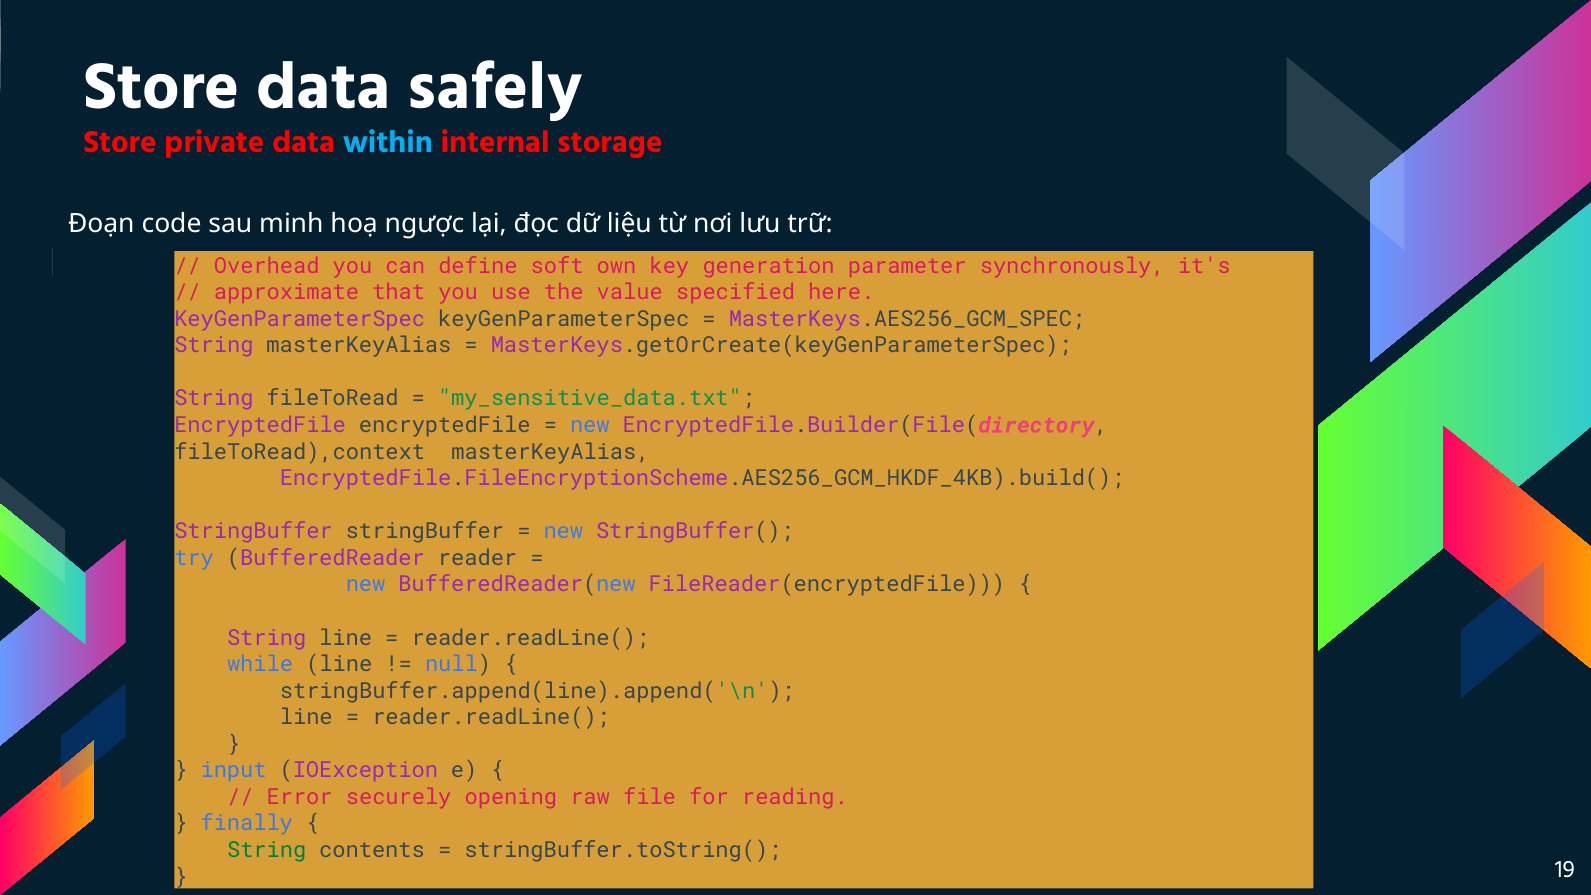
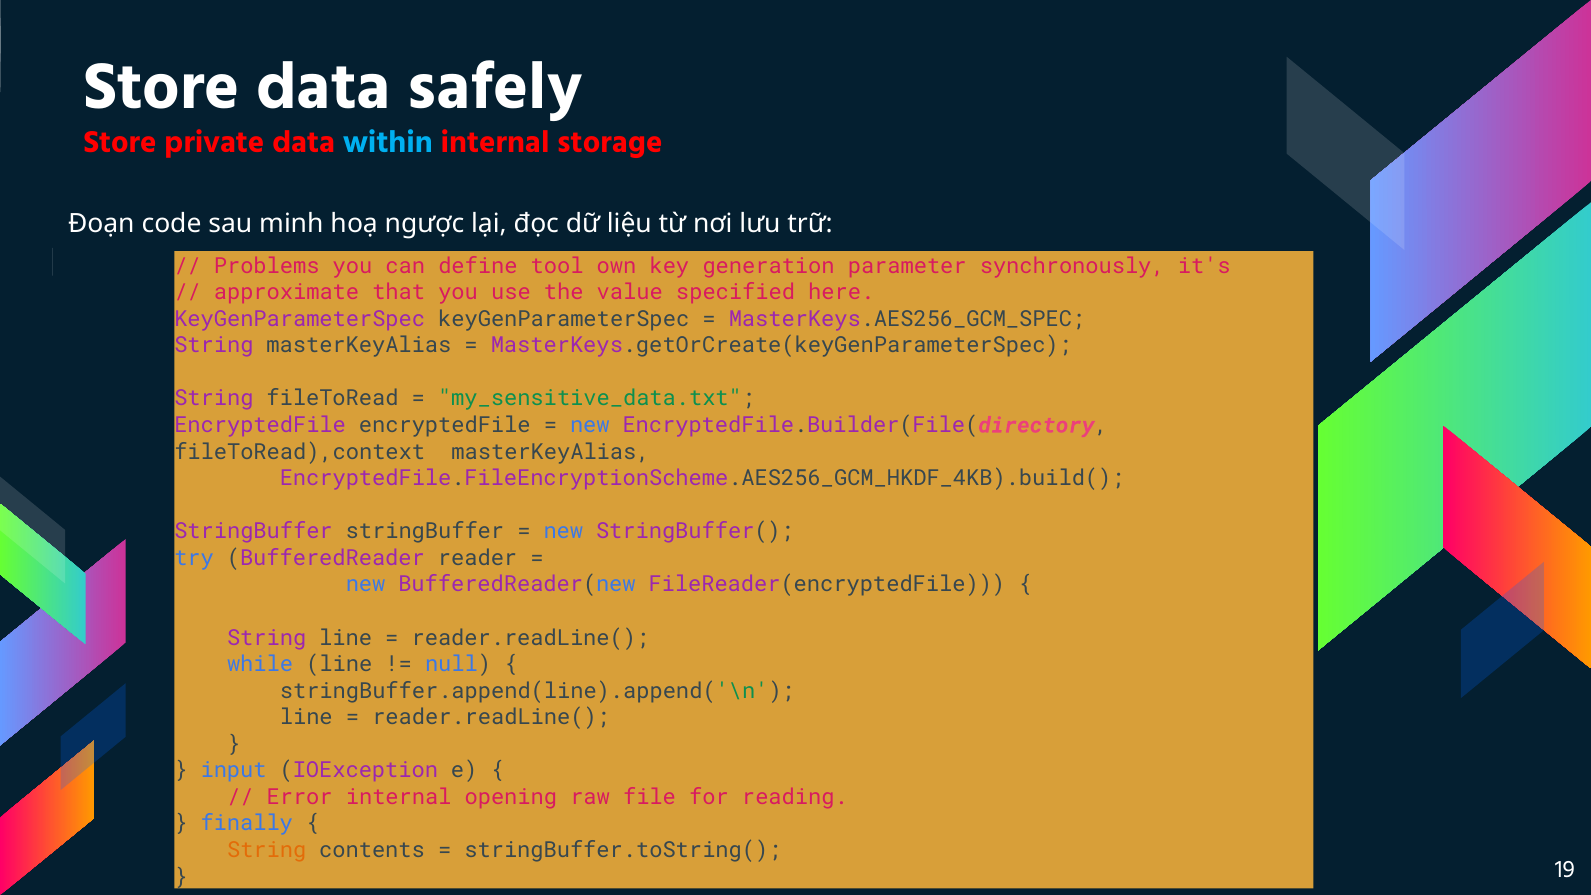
Overhead: Overhead -> Problems (267, 266)
soft: soft -> tool (557, 266)
Error securely: securely -> internal (399, 797)
String colour: green -> orange (267, 850)
